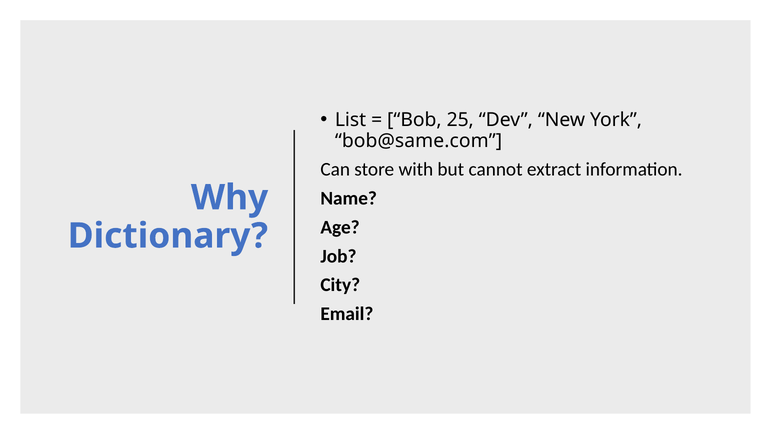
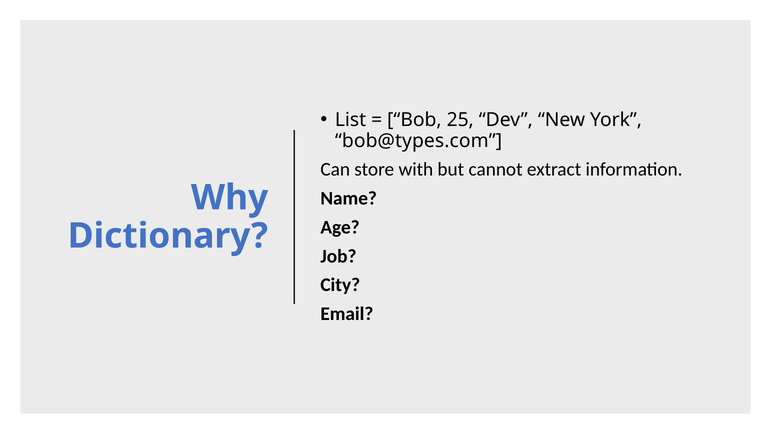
bob@same.com: bob@same.com -> bob@types.com (419, 141)
